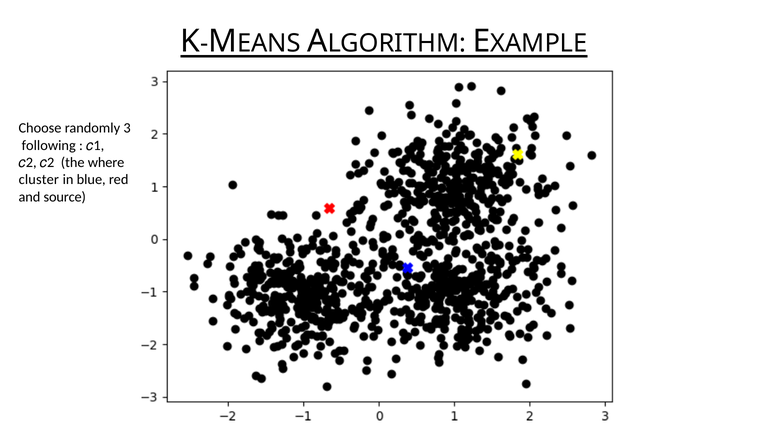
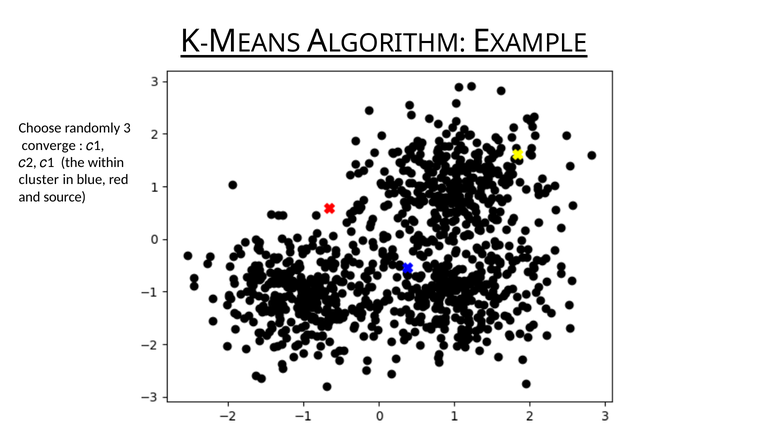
following: following -> converge (49, 145)
2: 2 -> 1 (51, 163)
where: where -> within (106, 163)
